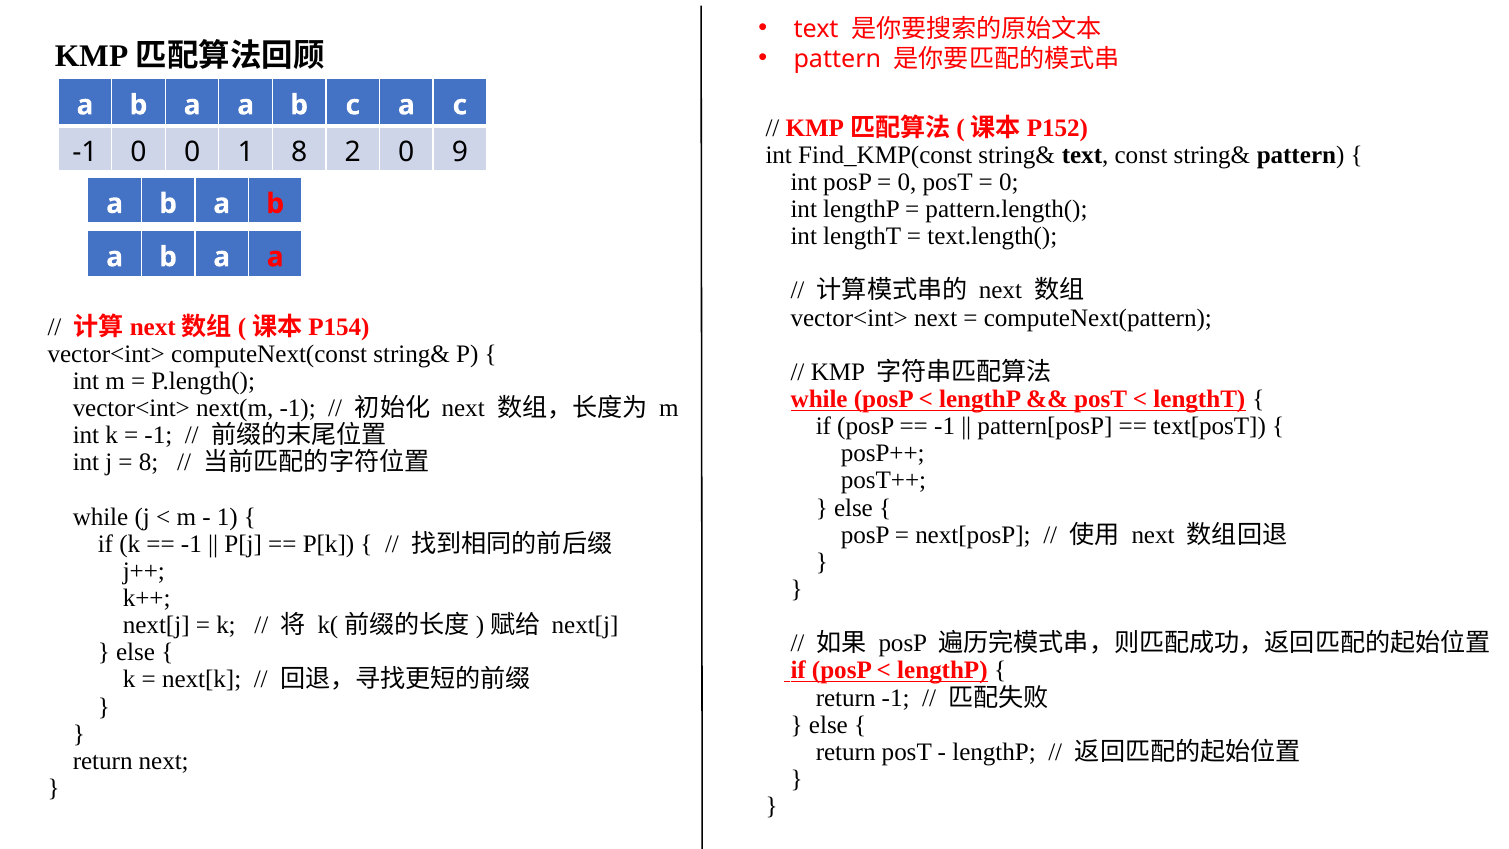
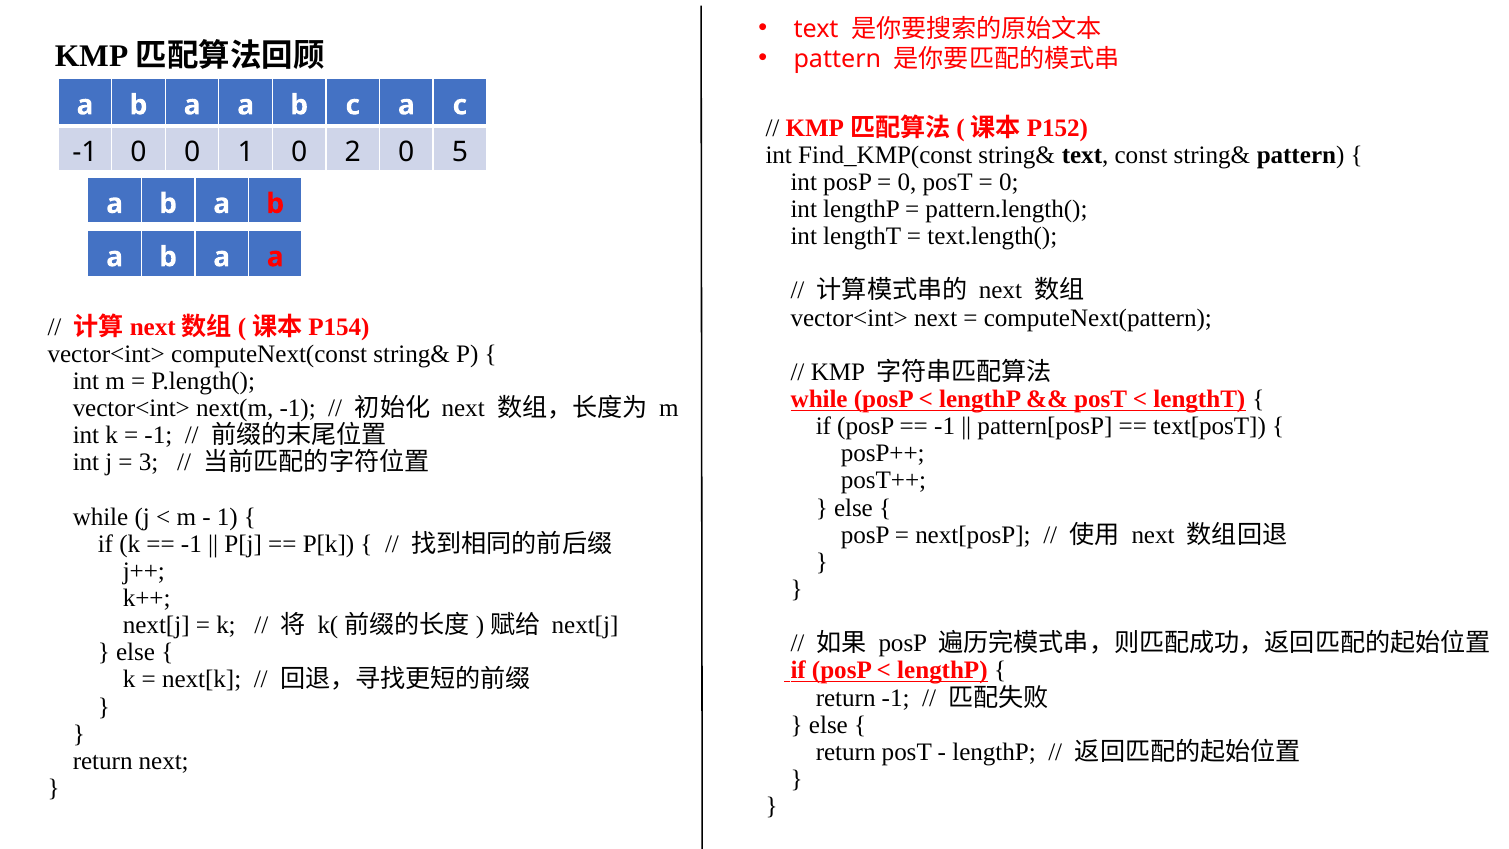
1 8: 8 -> 0 (299, 152)
9: 9 -> 5 (460, 152)
8: 8 -> 3 (149, 462)
